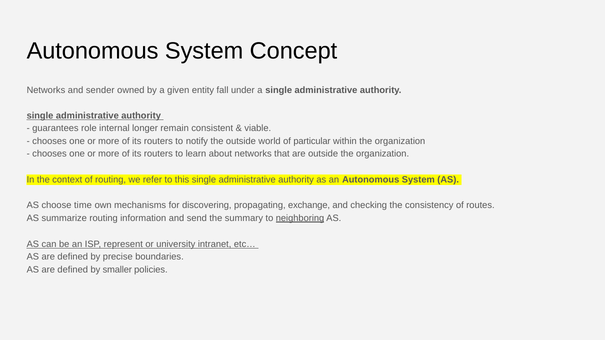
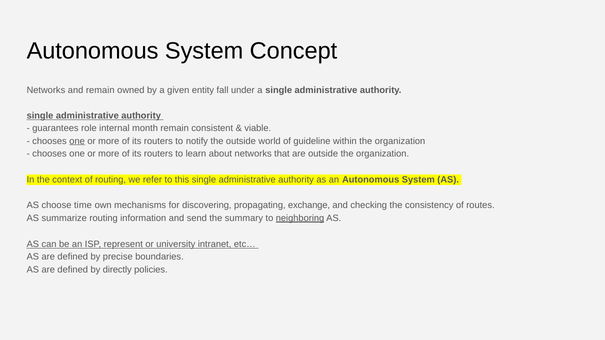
and sender: sender -> remain (100, 90)
longer: longer -> month (145, 128)
one underline: none -> present (77, 141)
particular: particular -> guideline (312, 141)
smaller: smaller -> directly (117, 270)
